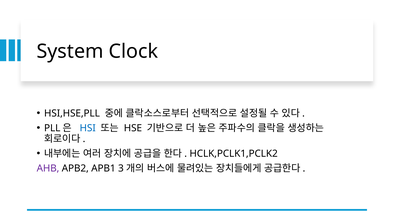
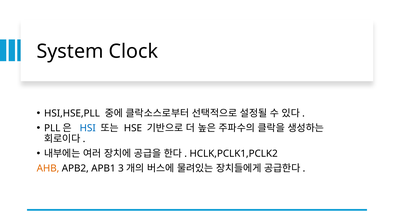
AHB colour: purple -> orange (48, 168)
